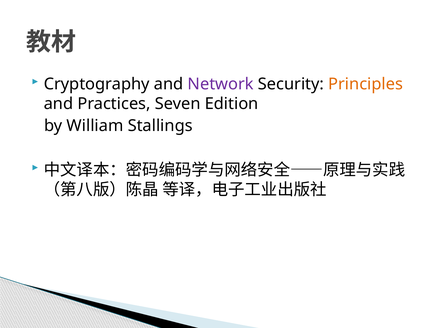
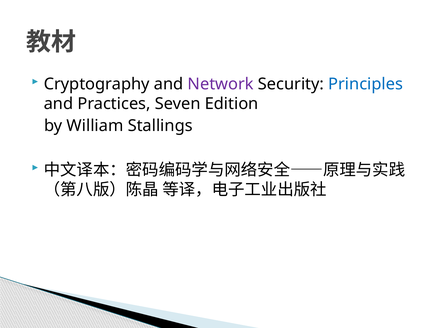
Principles colour: orange -> blue (366, 84)
